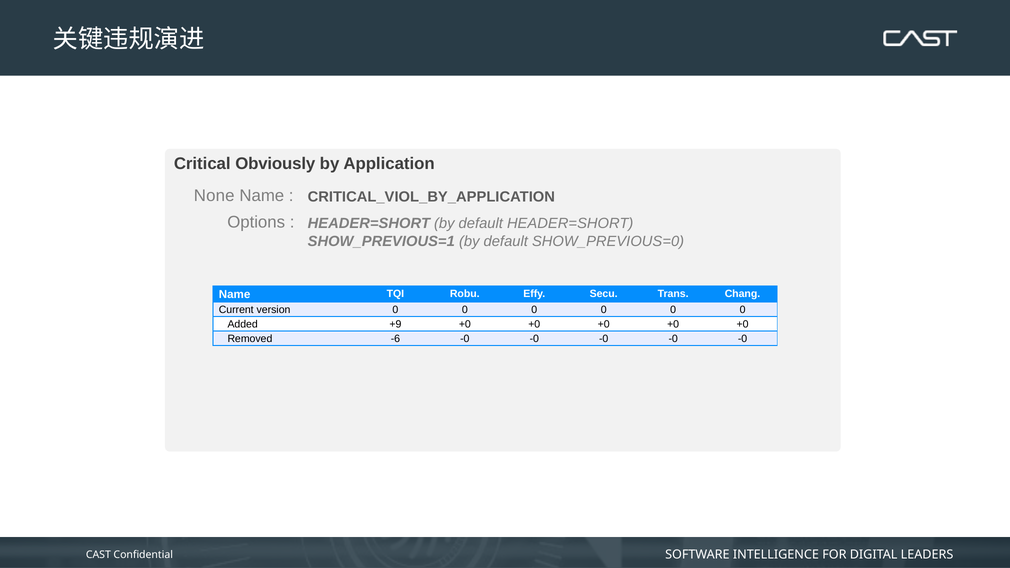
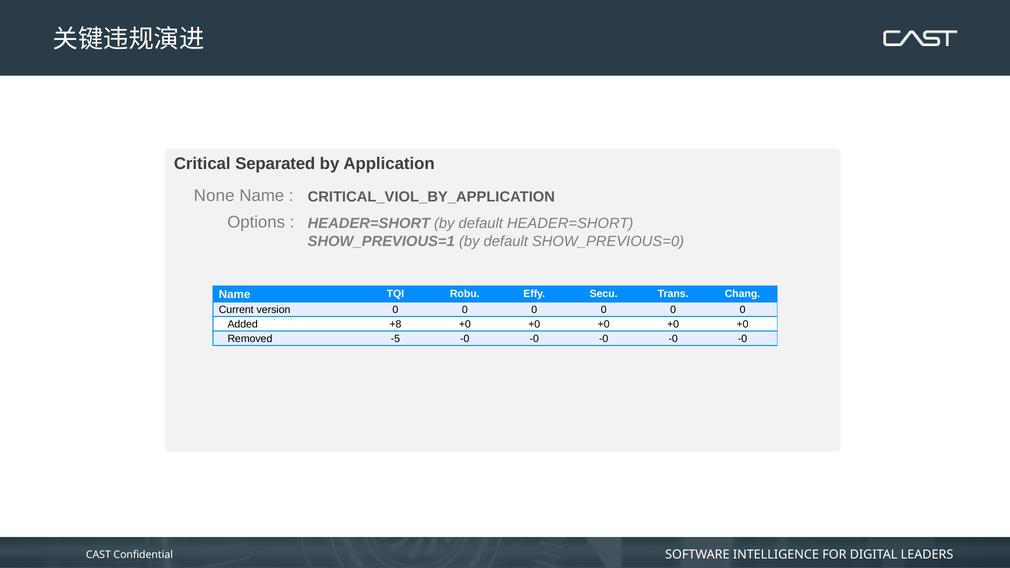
Obviously: Obviously -> Separated (275, 164)
+9: +9 -> +8 (395, 324)
-6: -6 -> -5 (395, 339)
